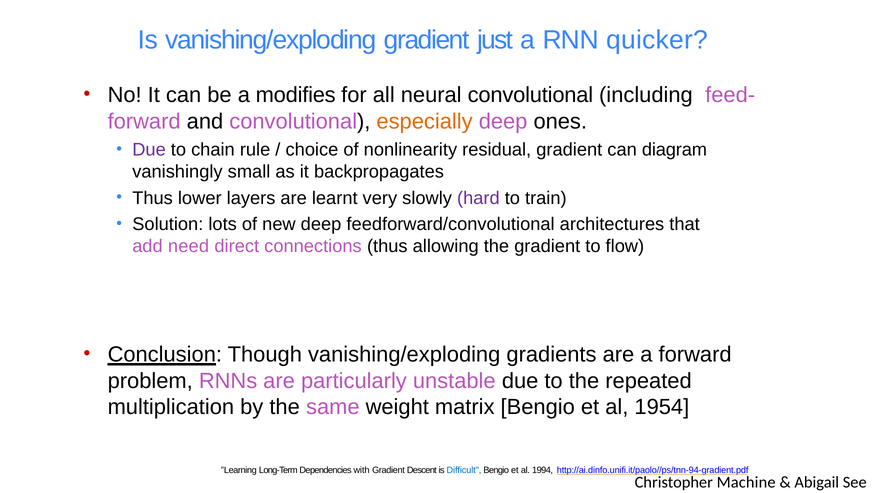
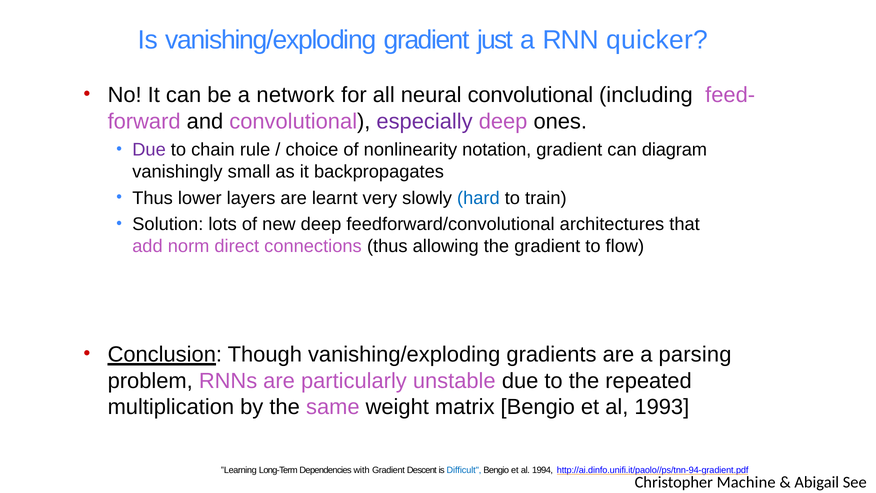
modifies: modifies -> network (295, 95)
especially colour: orange -> purple (425, 121)
residual: residual -> notation (497, 150)
hard colour: purple -> blue (478, 198)
need: need -> norm (189, 246)
a forward: forward -> parsing (695, 354)
1954: 1954 -> 1993 (662, 407)
